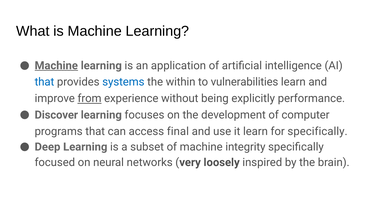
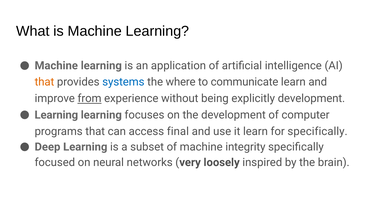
Machine underline: present -> none (56, 66)
that colour: blue -> orange (44, 82)
within: within -> where (181, 82)
vulnerabilities: vulnerabilities -> communicate (245, 82)
explicitly performance: performance -> development (311, 98)
Discover: Discover -> Learning (56, 115)
